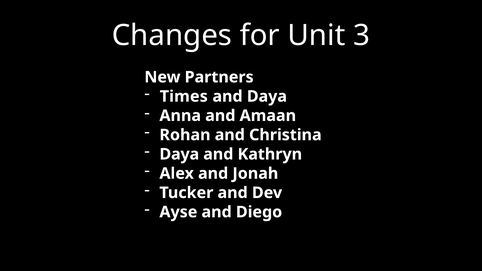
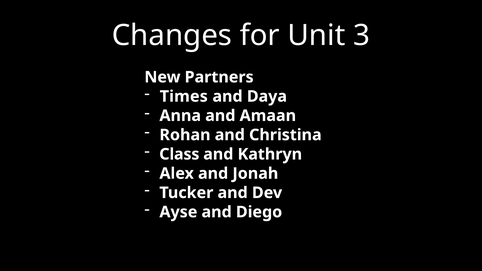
Daya: Daya -> Class (179, 154)
